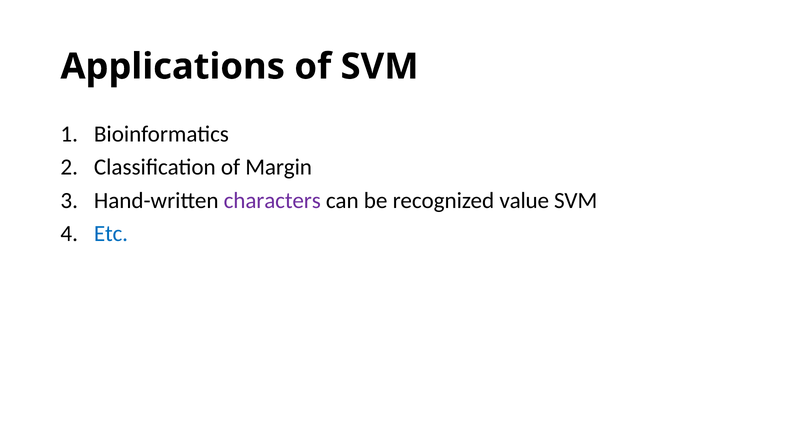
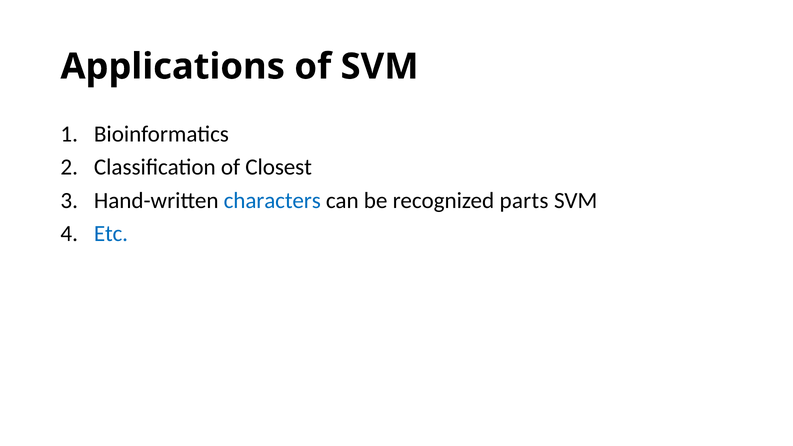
Margin: Margin -> Closest (279, 167)
characters colour: purple -> blue (272, 200)
value: value -> parts (524, 200)
